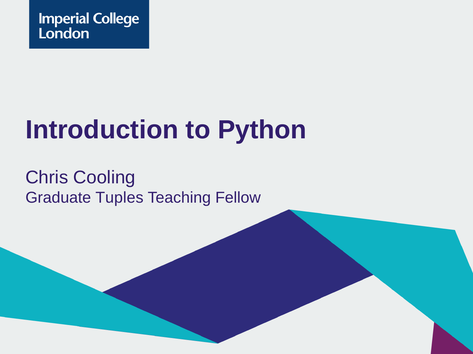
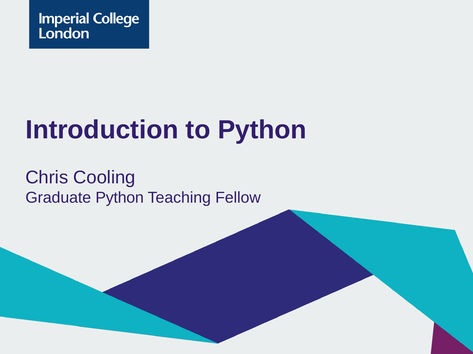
Graduate Tuples: Tuples -> Python (120, 198)
